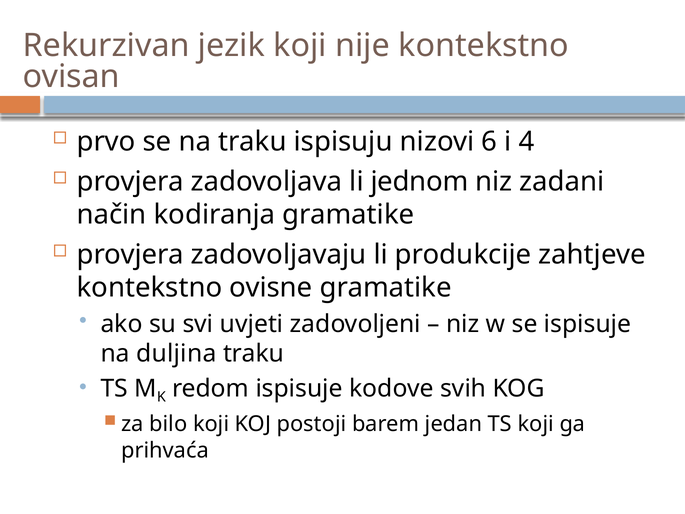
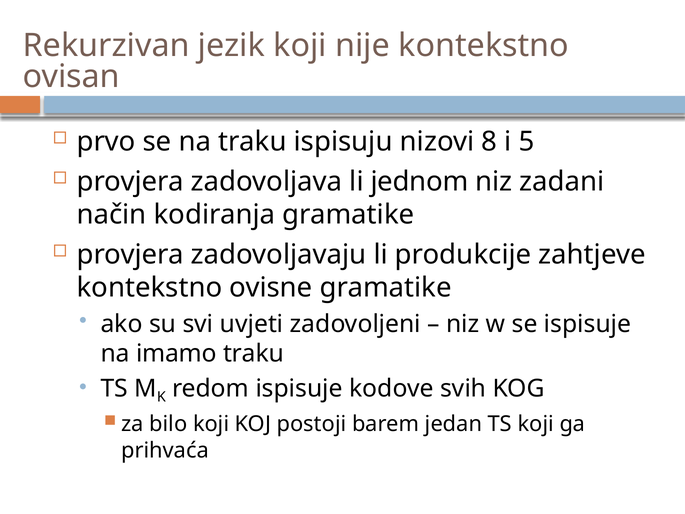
6: 6 -> 8 (489, 142)
4: 4 -> 5 (527, 142)
duljina: duljina -> imamo (177, 354)
